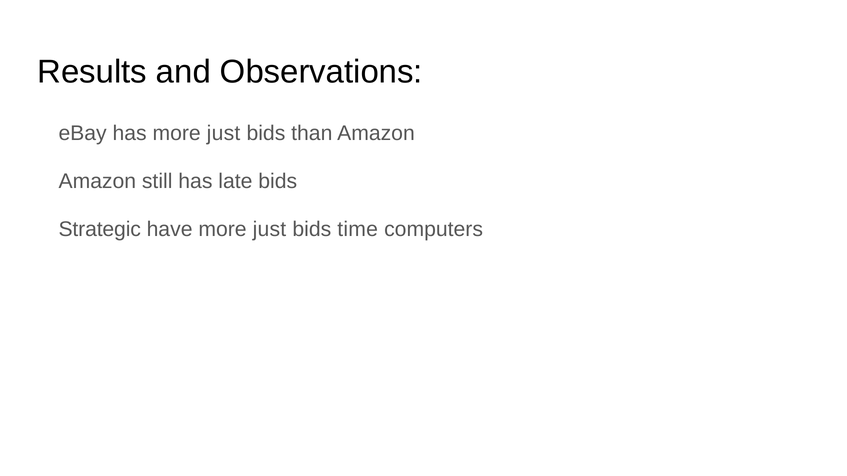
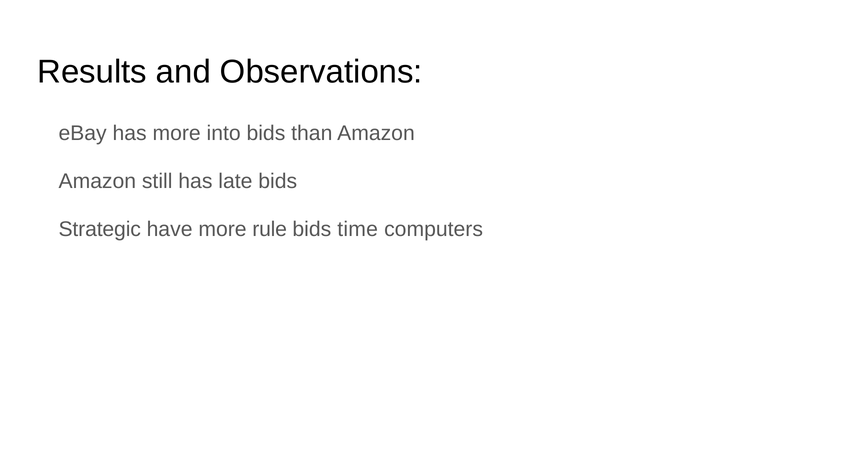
has more just: just -> into (224, 133)
have more just: just -> rule (270, 229)
